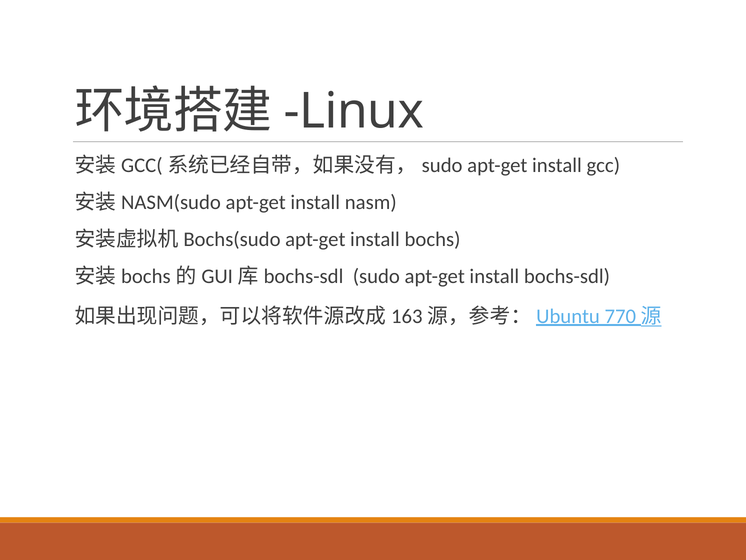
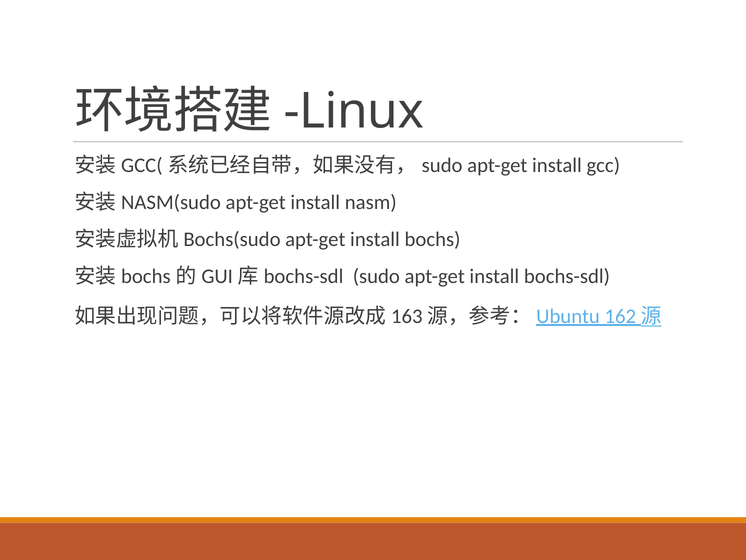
770: 770 -> 162 (620, 316)
